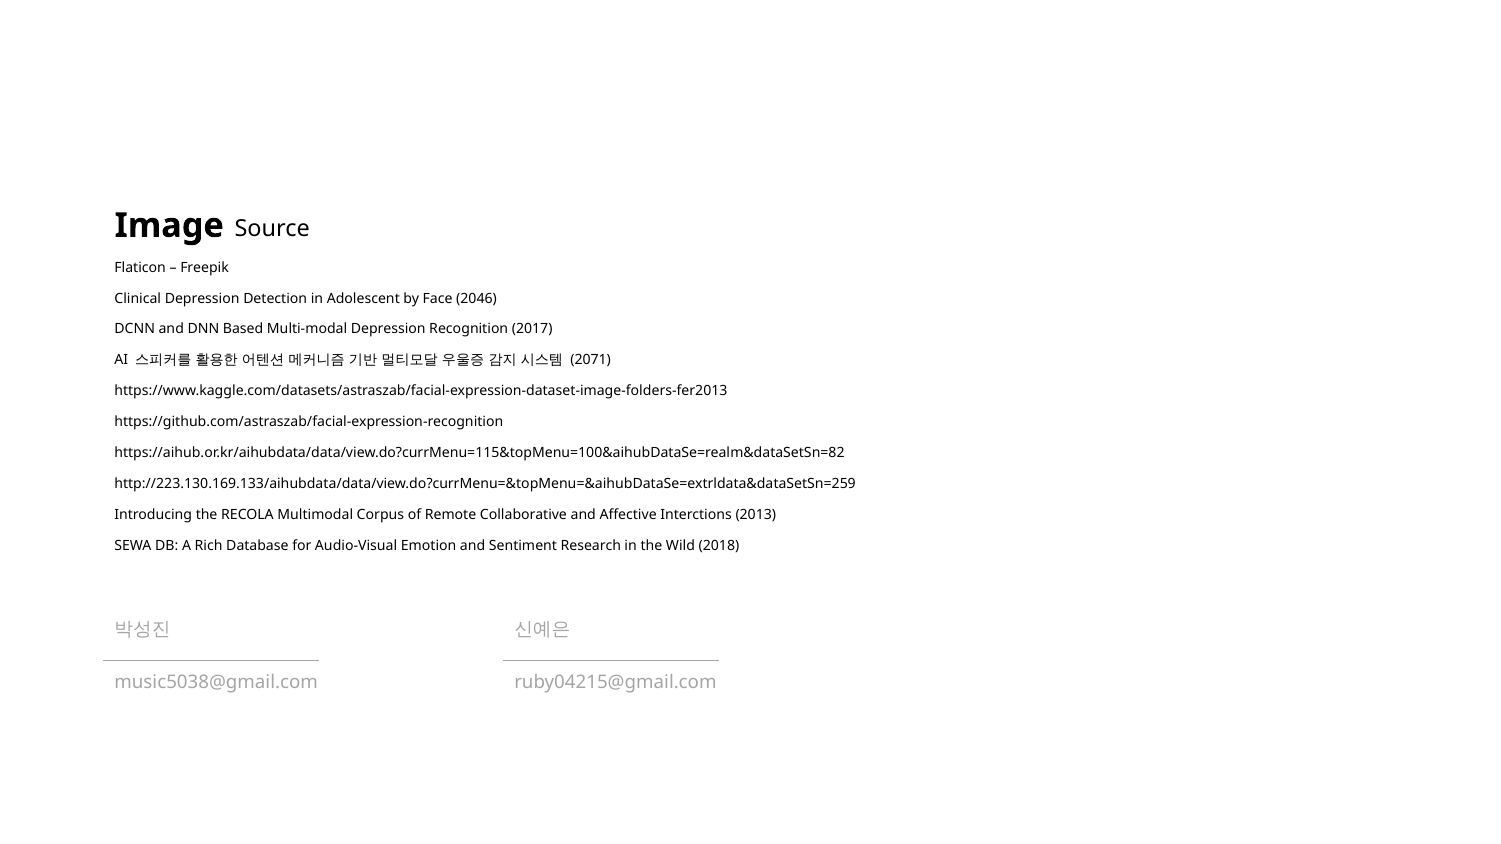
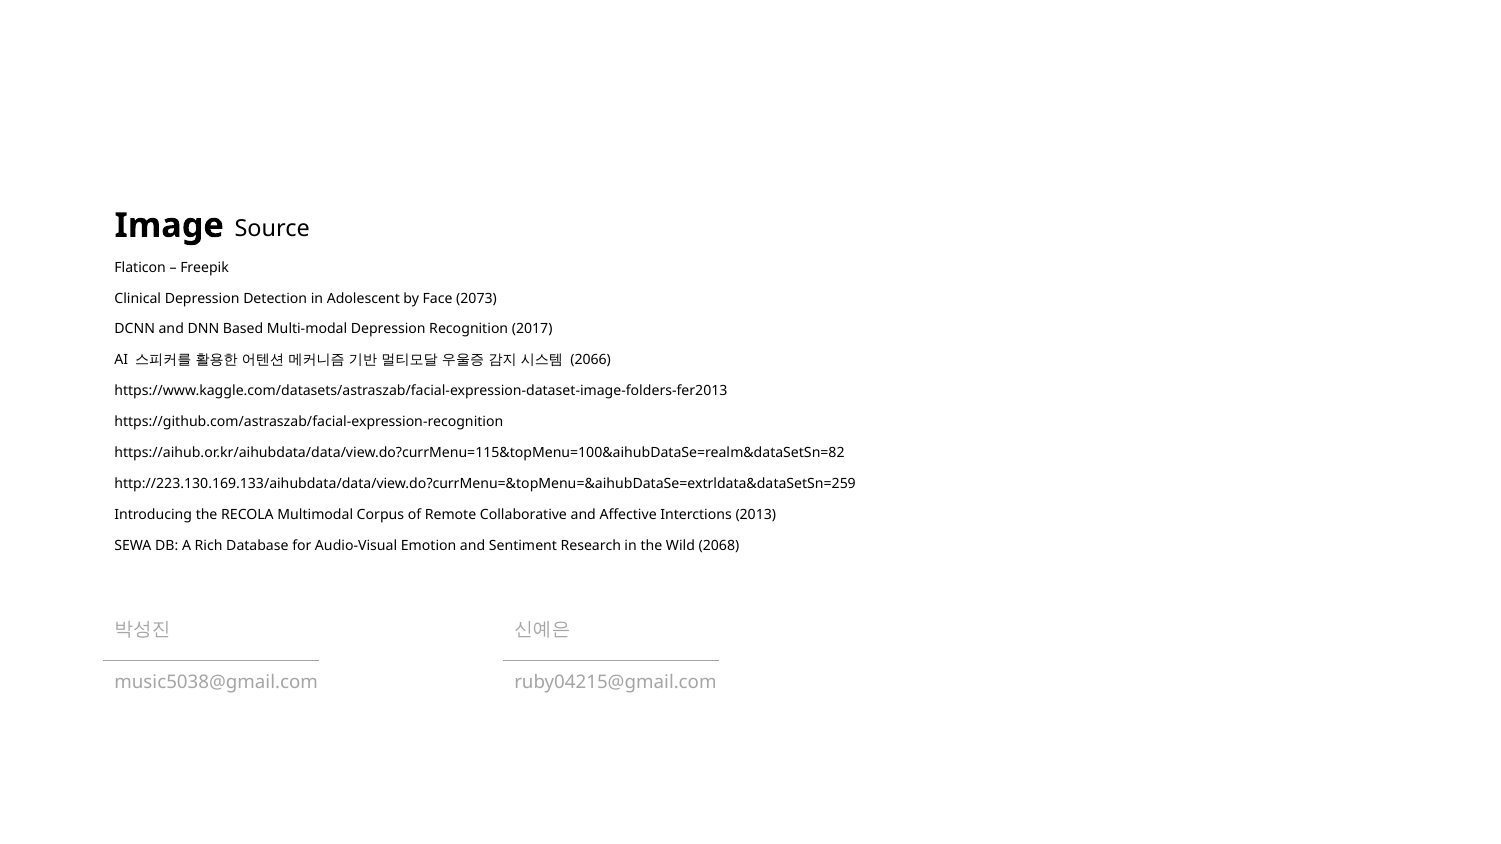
2046: 2046 -> 2073 (477, 299)
2071: 2071 -> 2066 (591, 360)
2018: 2018 -> 2068 (719, 546)
